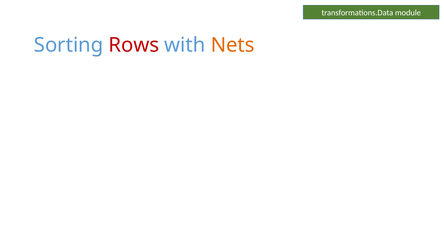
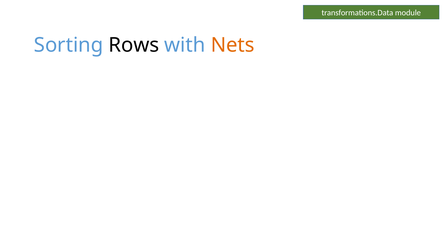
Rows colour: red -> black (134, 45)
